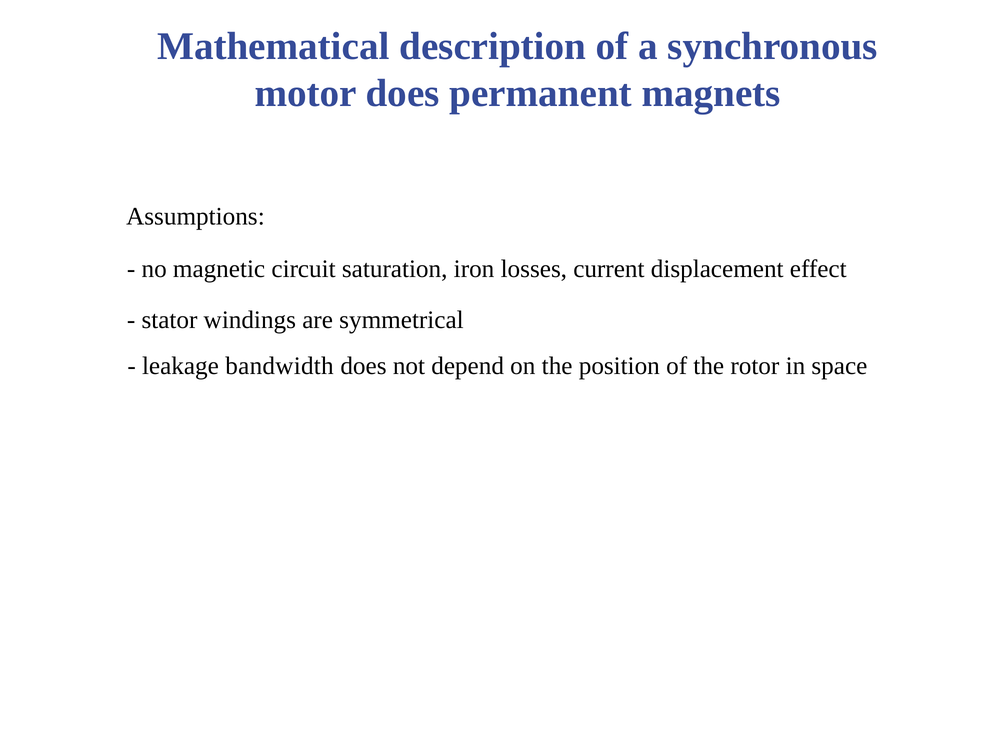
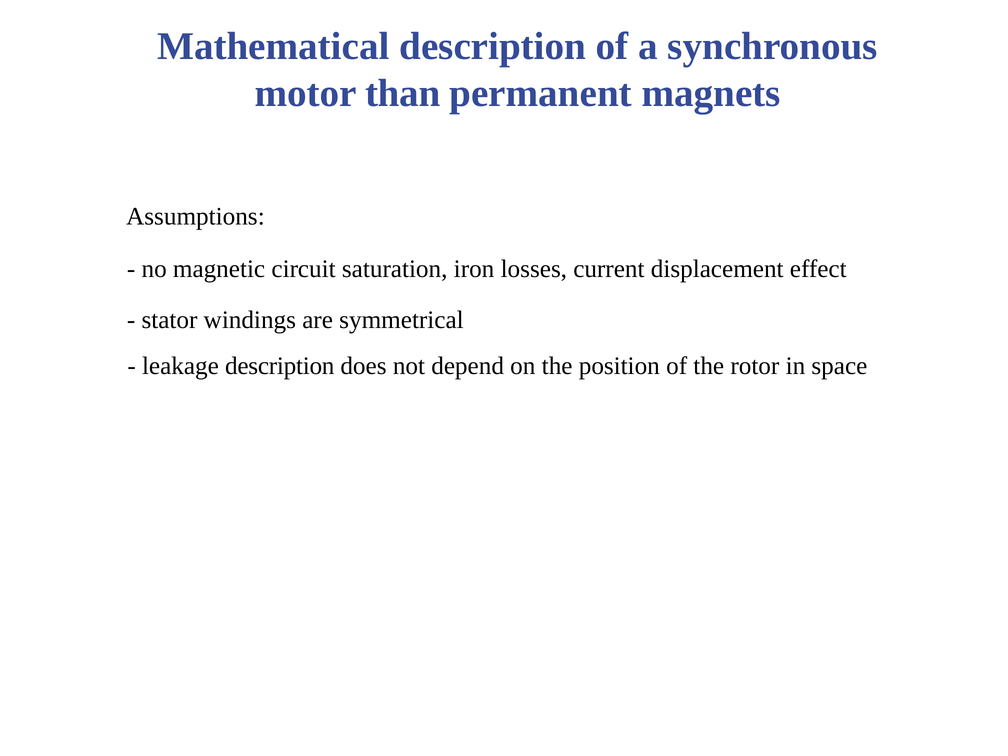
motor does: does -> than (403, 93)
leakage bandwidth: bandwidth -> description (280, 366)
